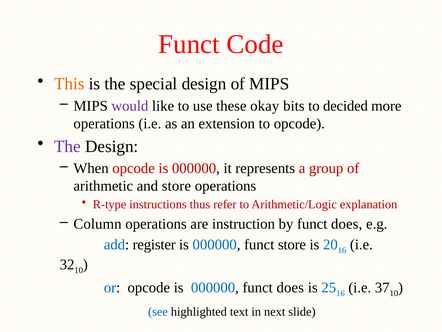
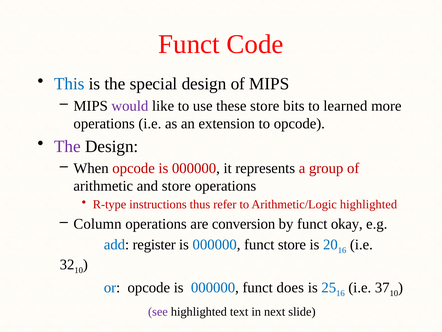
This colour: orange -> blue (69, 84)
these okay: okay -> store (265, 106)
decided: decided -> learned (345, 106)
Arithmetic/Logic explanation: explanation -> highlighted (369, 204)
instruction: instruction -> conversion (244, 224)
by funct does: does -> okay (347, 224)
see colour: blue -> purple (158, 311)
